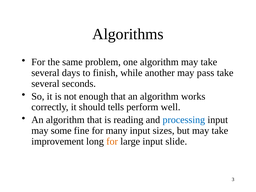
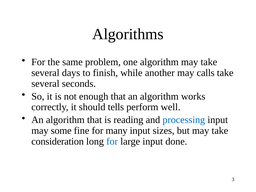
pass: pass -> calls (206, 73)
improvement: improvement -> consideration (58, 141)
for colour: orange -> blue (112, 141)
slide: slide -> done (176, 141)
